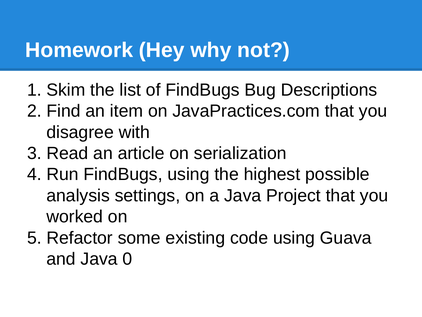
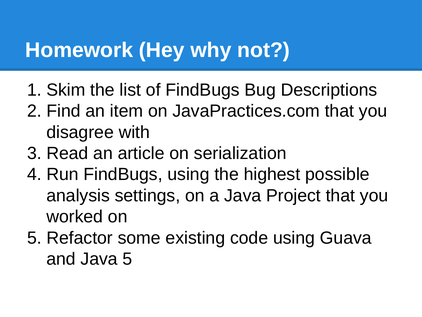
Java 0: 0 -> 5 (128, 259)
